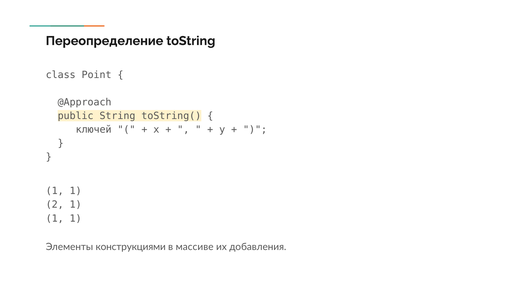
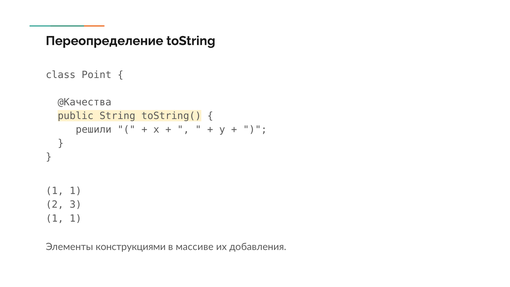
@Approach: @Approach -> @Качества (85, 102)
ключей: ключей -> решили (94, 129)
2 1: 1 -> 3 (76, 205)
